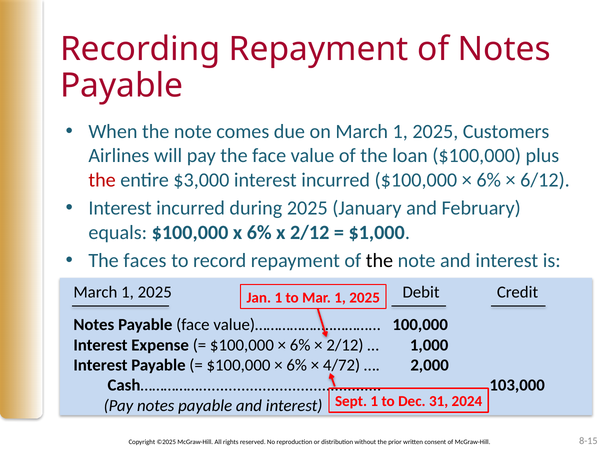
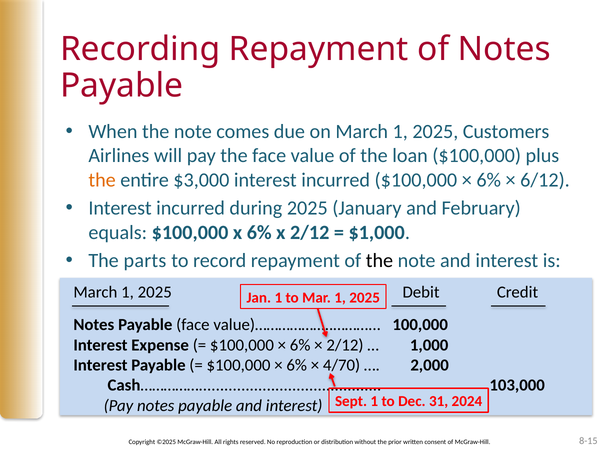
the colour: red -> orange (102, 180)
faces: faces -> parts (145, 260)
4/72: 4/72 -> 4/70 (342, 365)
